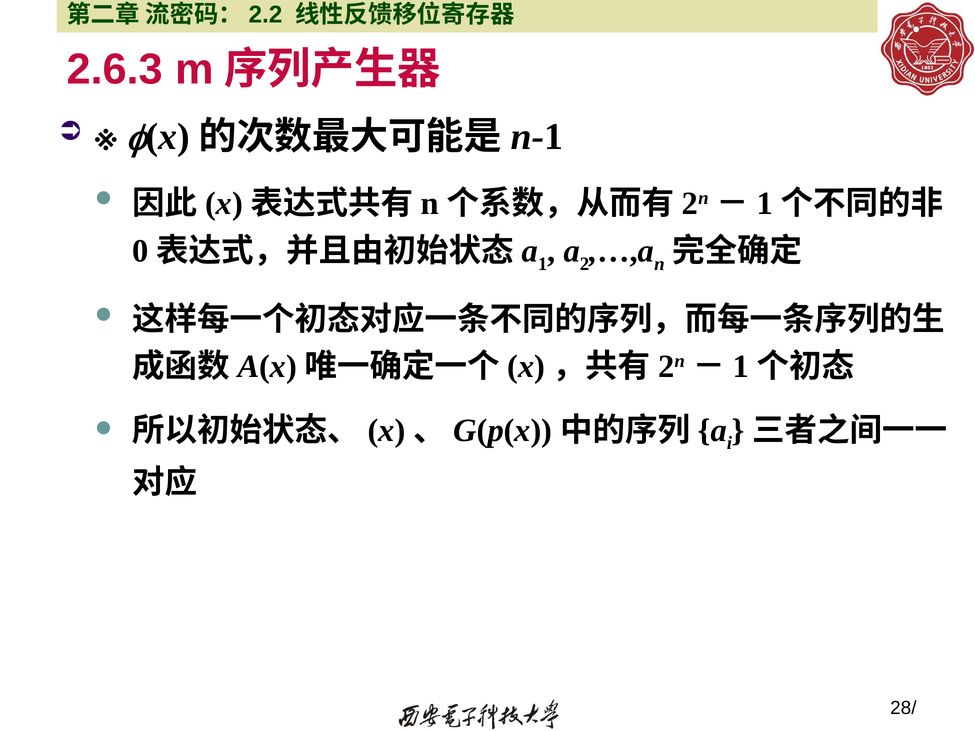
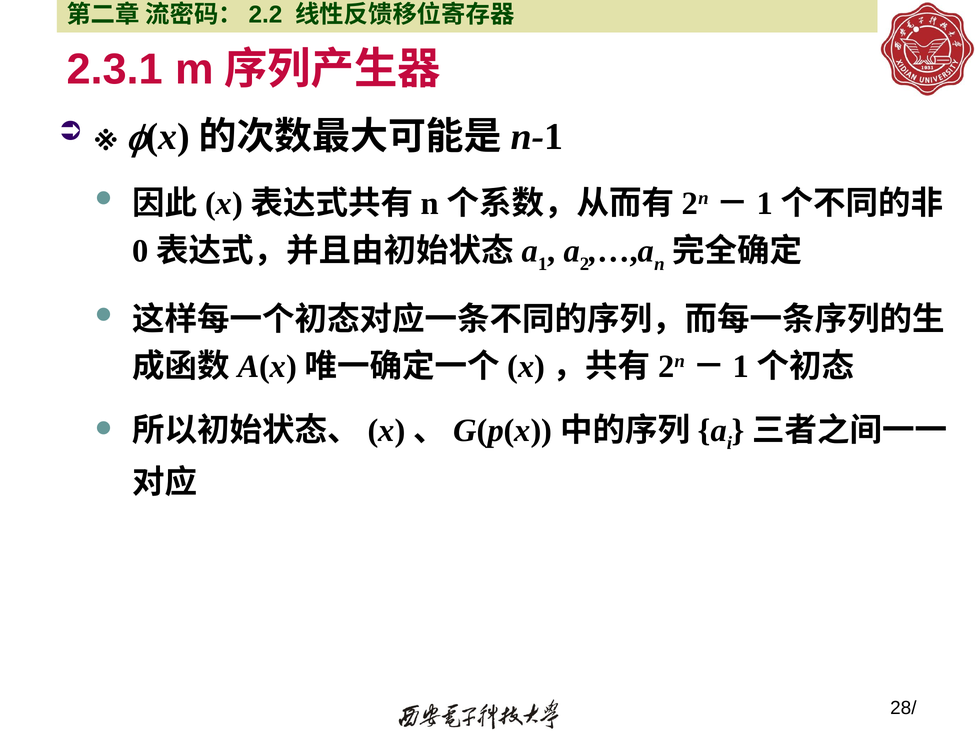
2.6.3: 2.6.3 -> 2.3.1 (115, 70)
